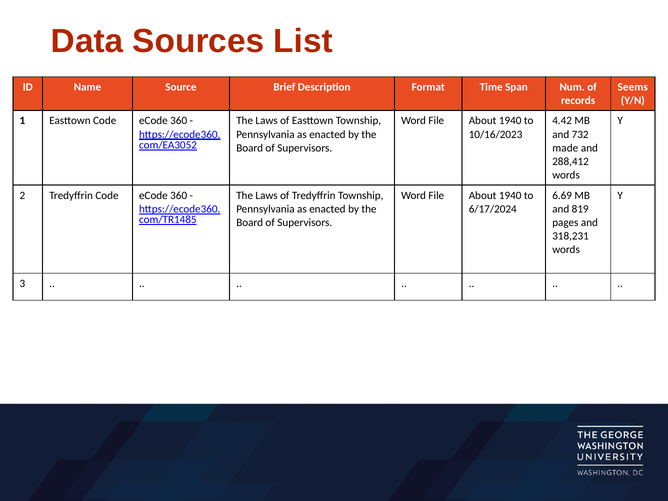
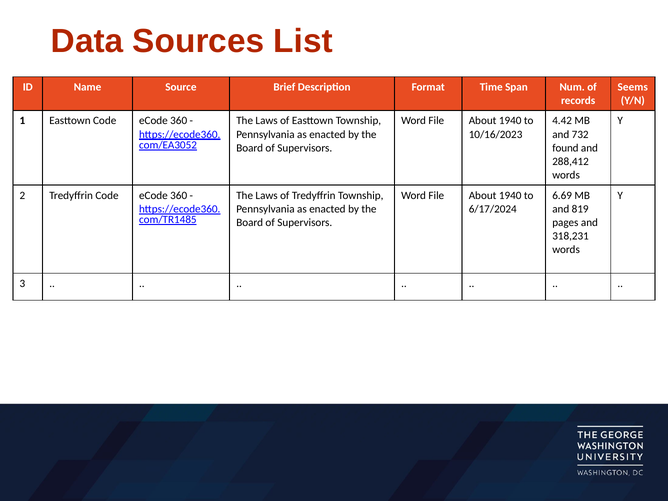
made: made -> found (565, 148)
